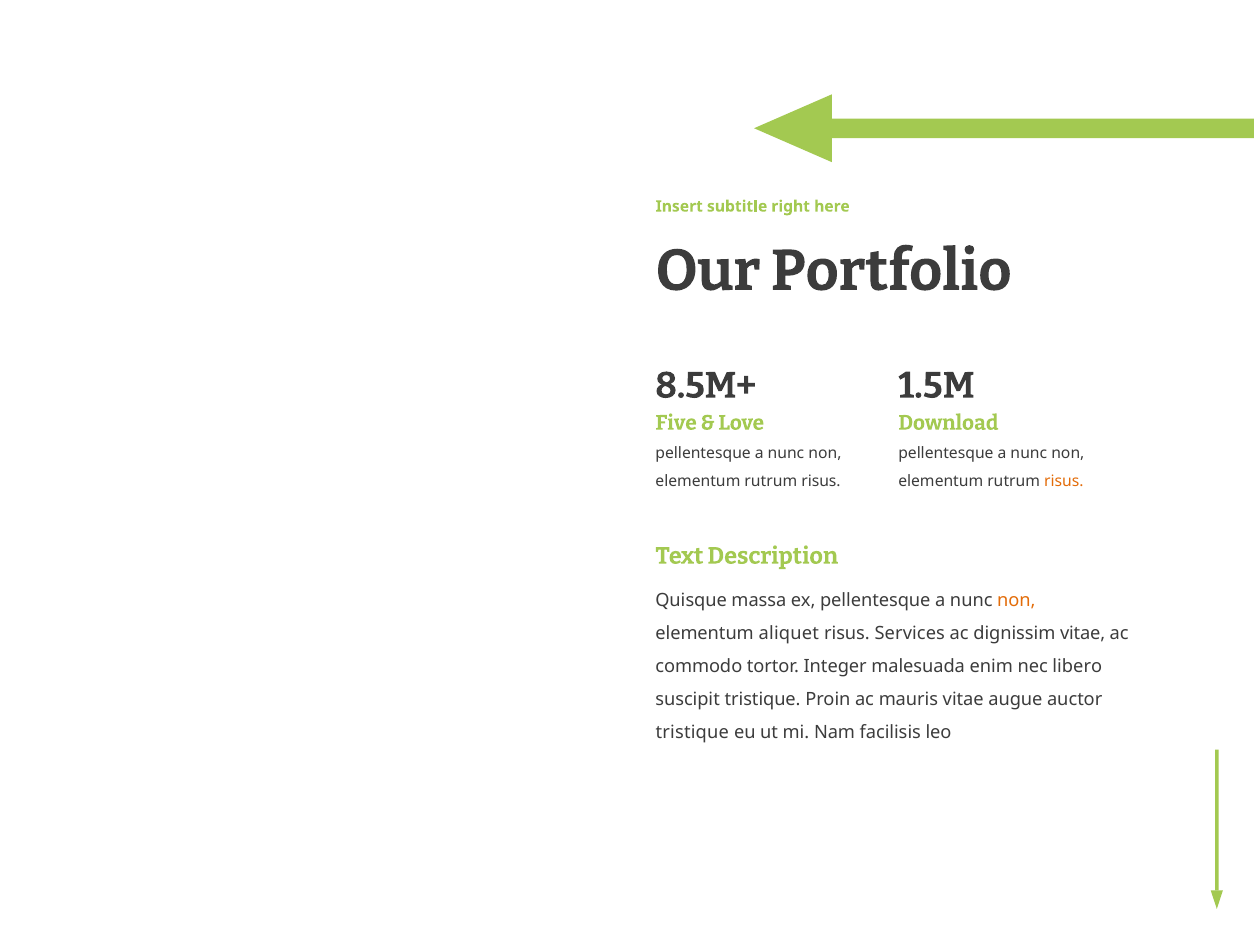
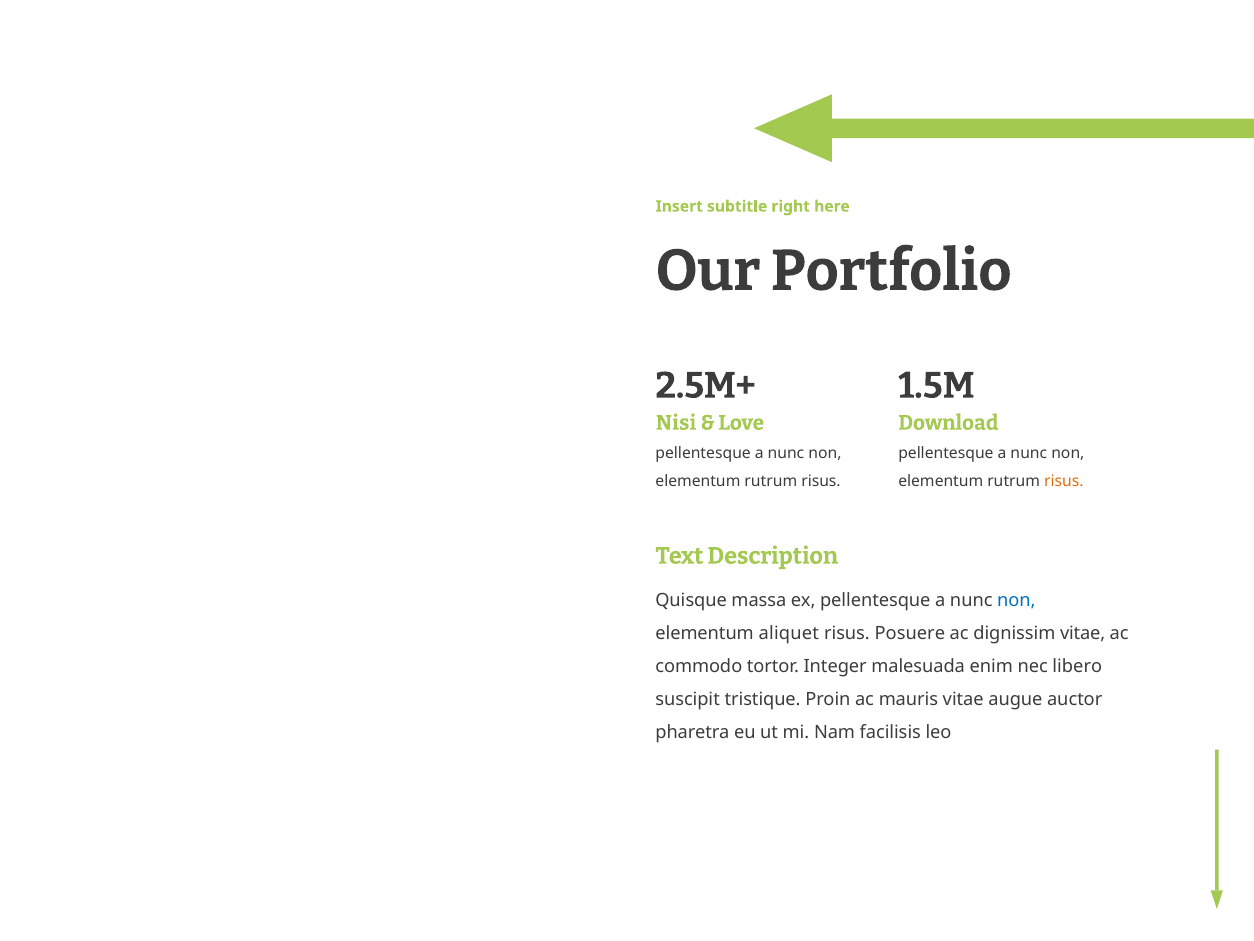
8.5M+: 8.5M+ -> 2.5M+ (706, 385)
Five: Five -> Nisi (676, 423)
non colour: orange -> blue (1016, 600)
Services: Services -> Posuere (910, 633)
tristique: tristique -> pharetra (692, 732)
